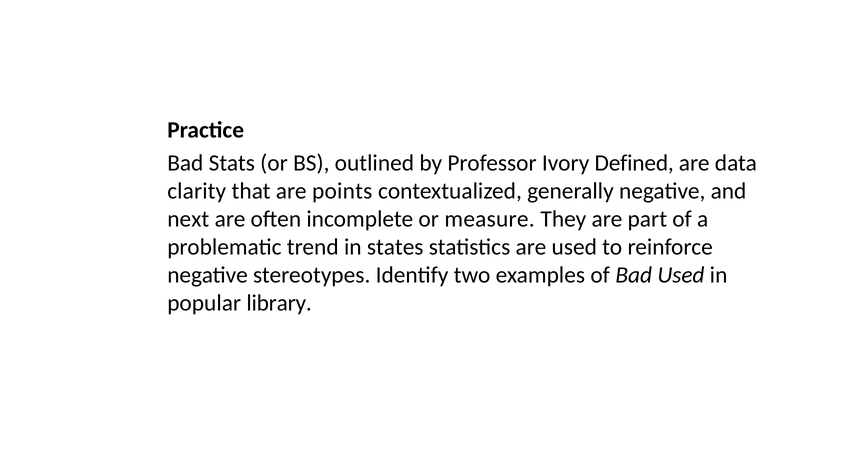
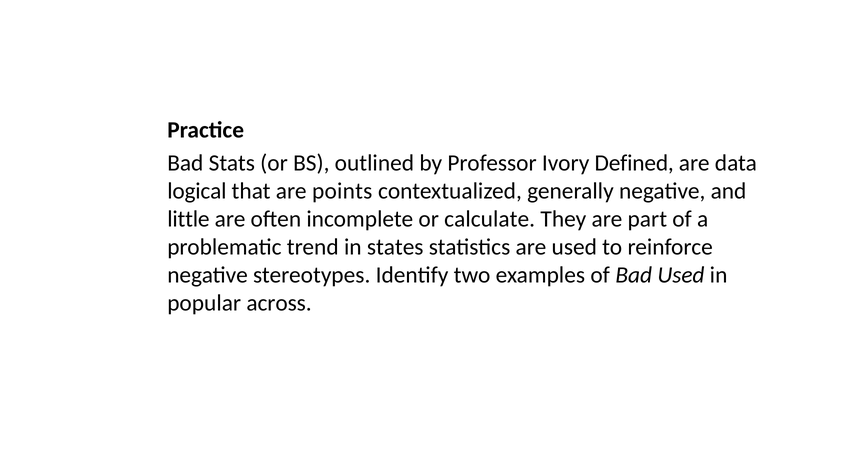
clarity: clarity -> logical (197, 191)
next: next -> little (188, 219)
measure: measure -> calculate (490, 219)
library: library -> across (279, 303)
